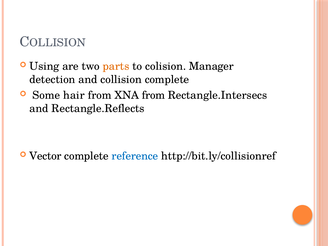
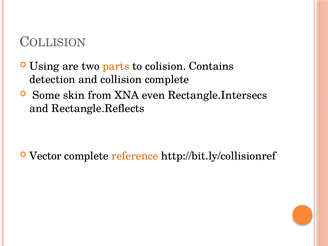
Manager: Manager -> Contains (211, 66)
hair: hair -> skin (74, 95)
XNA from: from -> even (153, 95)
reference colour: blue -> orange (135, 156)
